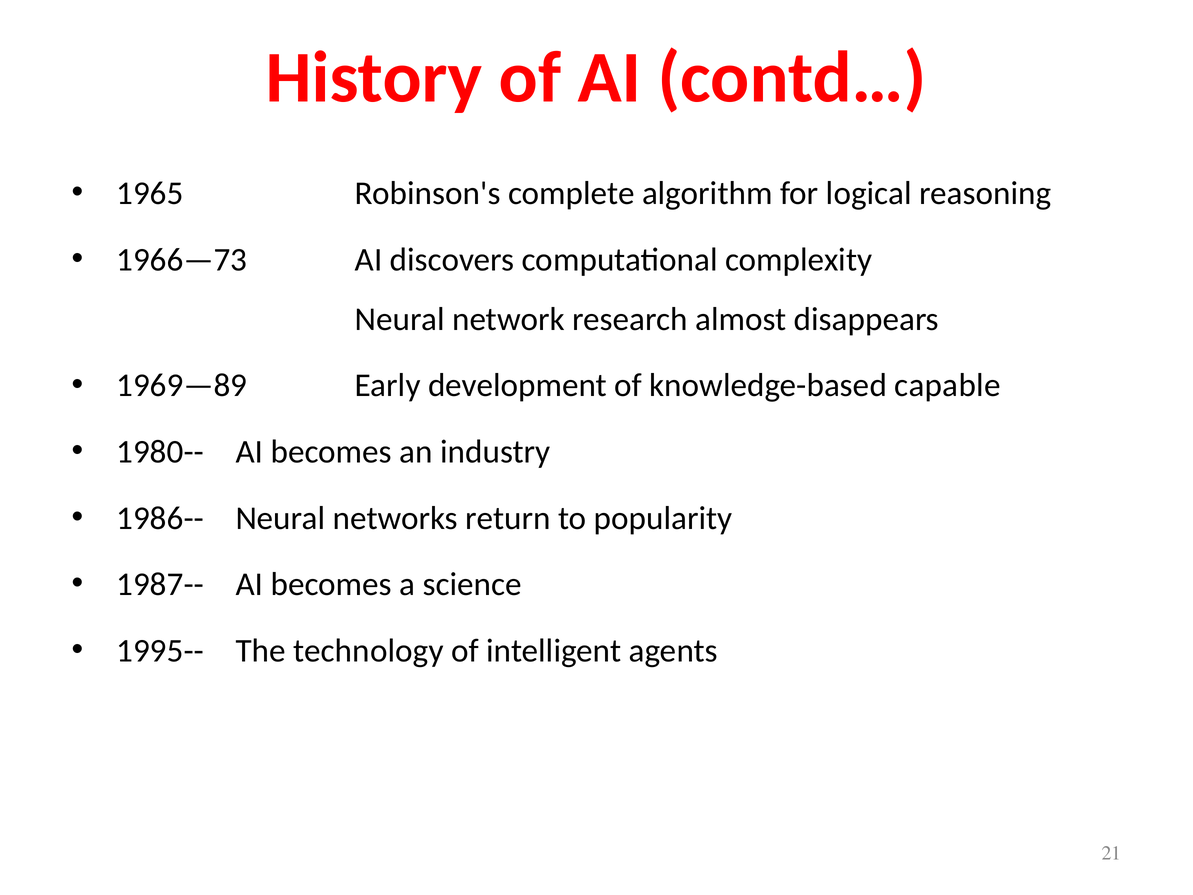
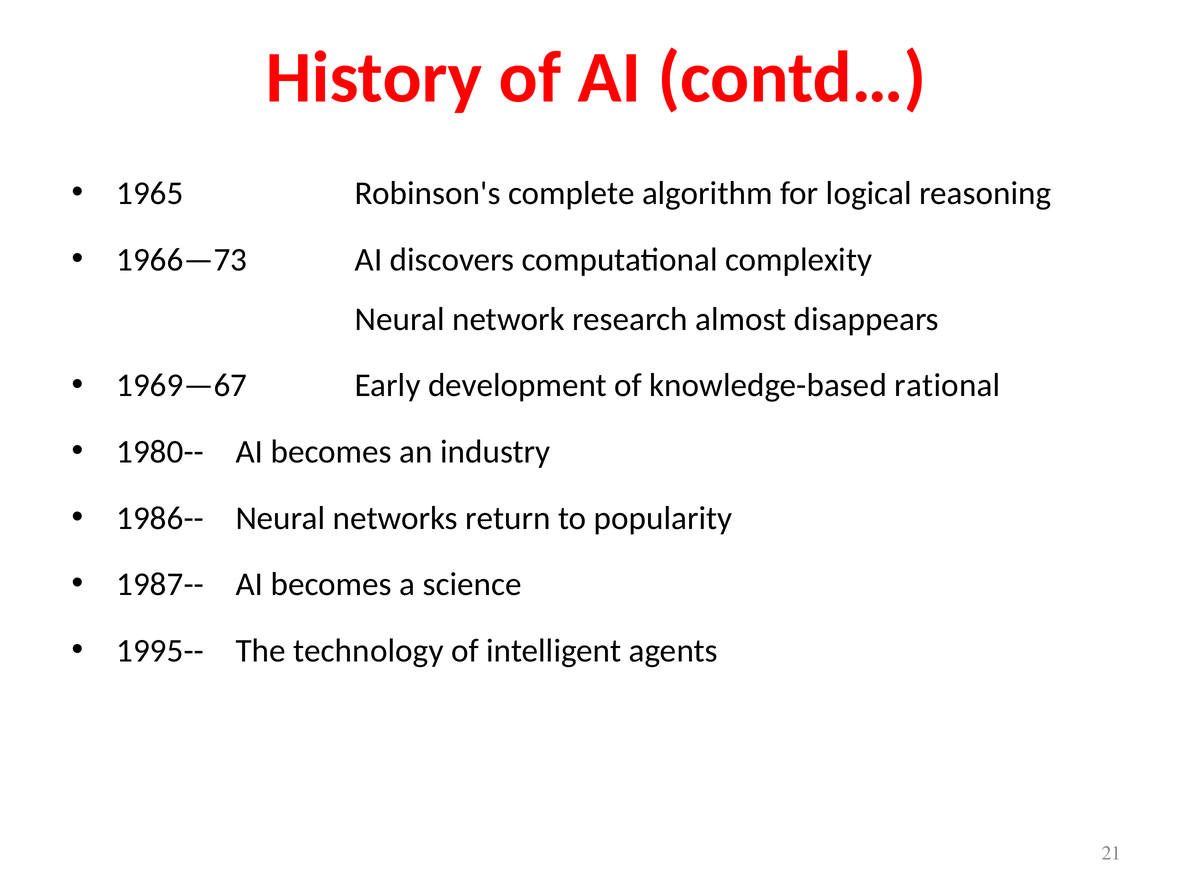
1969—89: 1969—89 -> 1969—67 (182, 385)
capable: capable -> rational (947, 385)
